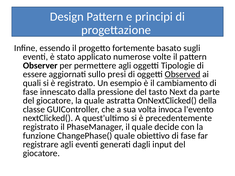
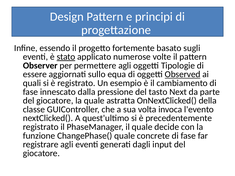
stato underline: none -> present (66, 57)
presi: presi -> equa (117, 74)
obiettivo: obiettivo -> concrete (153, 136)
